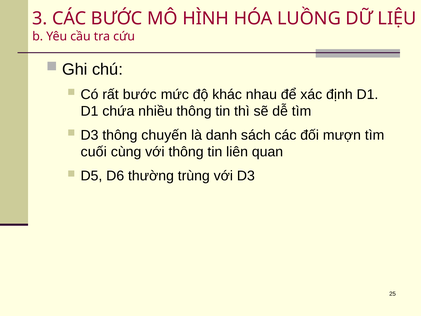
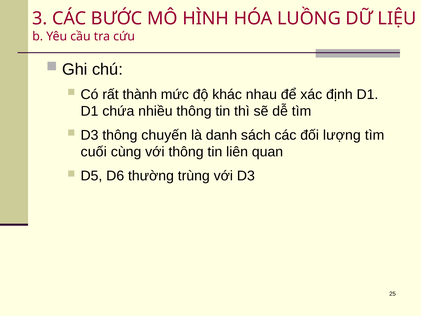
rất bước: bước -> thành (140, 94)
mượn: mượn -> lượng (342, 135)
